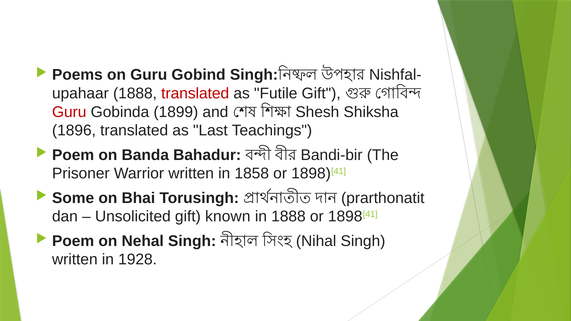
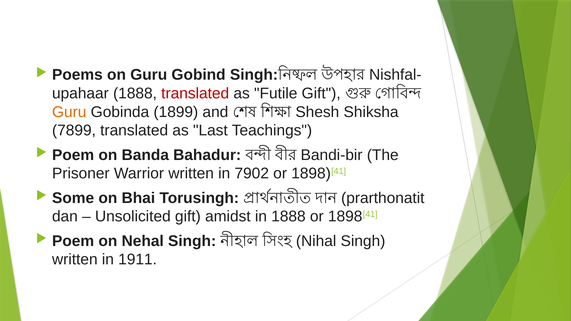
Guru colour: red -> orange (69, 112)
1896: 1896 -> 7899 (74, 131)
1858: 1858 -> 7902 (252, 174)
known: known -> amidst (228, 217)
1928: 1928 -> 1911 (138, 260)
